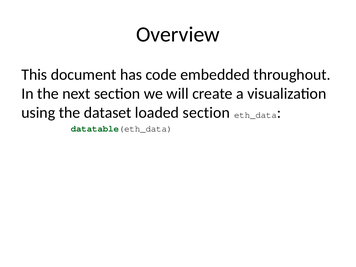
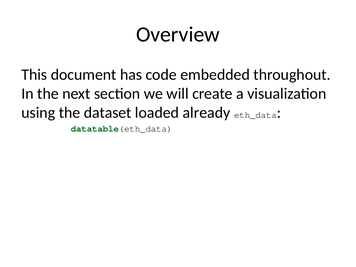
loaded section: section -> already (206, 113)
